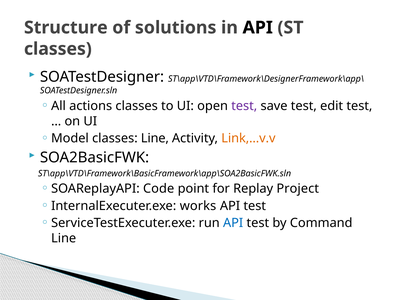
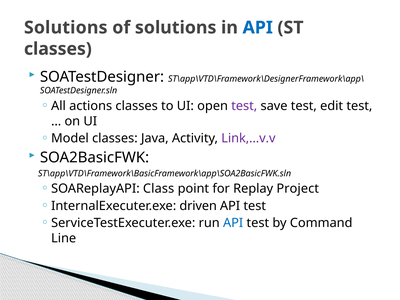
Structure: Structure -> Solutions (66, 28)
API colour: black -> blue (258, 28)
classes Line: Line -> Java (155, 138)
Link,…v.v colour: orange -> purple (248, 138)
Code: Code -> Class (159, 189)
works: works -> driven (198, 206)
